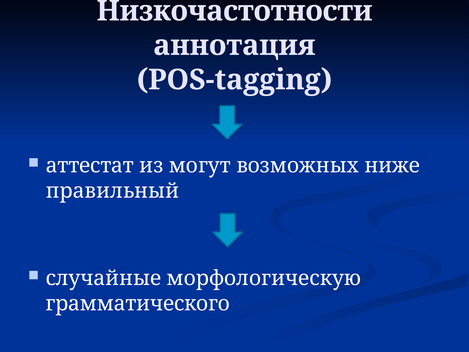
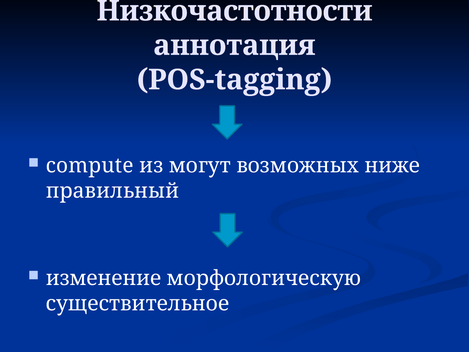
аттестат: аттестат -> compute (90, 166)
случайные: случайные -> изменение (104, 278)
грамматического: грамматического -> существительное (137, 303)
